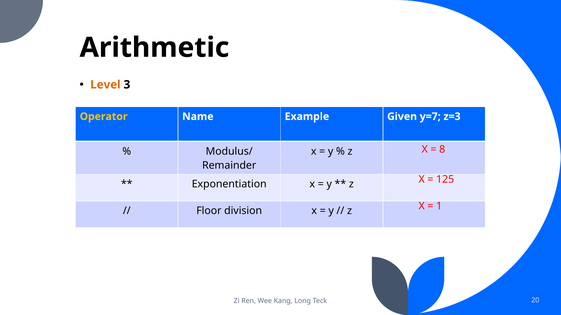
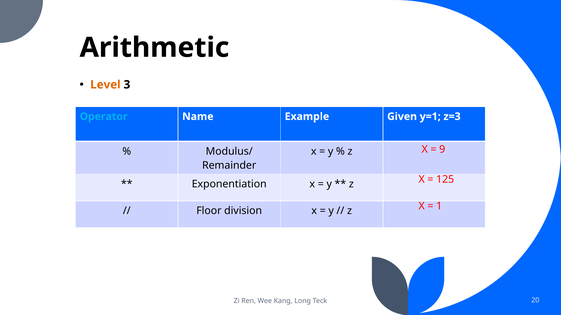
Operator colour: yellow -> light blue (104, 117)
y=7: y=7 -> y=1 (430, 117)
8: 8 -> 9 (442, 150)
